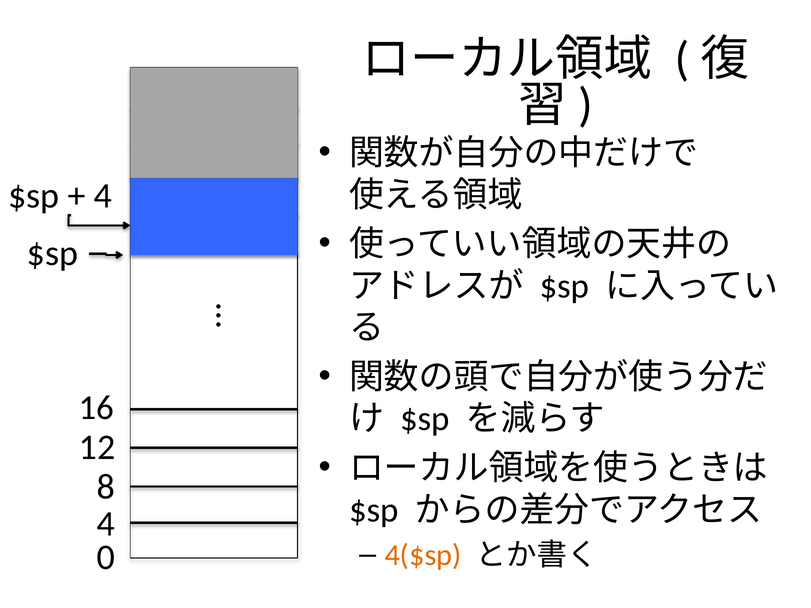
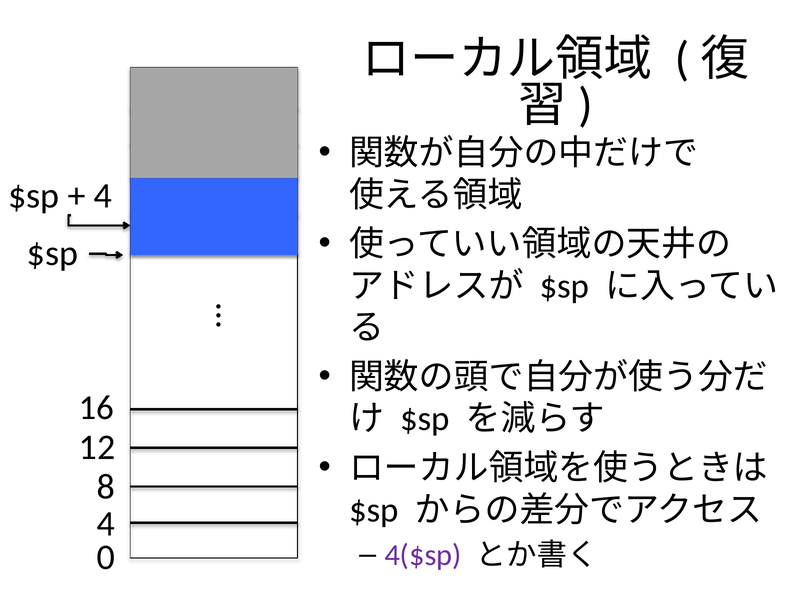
4($sp colour: orange -> purple (423, 555)
